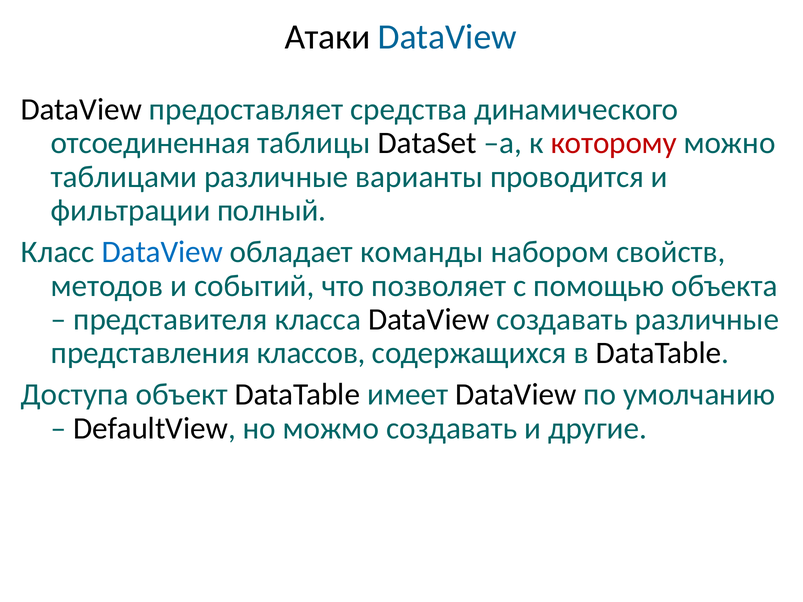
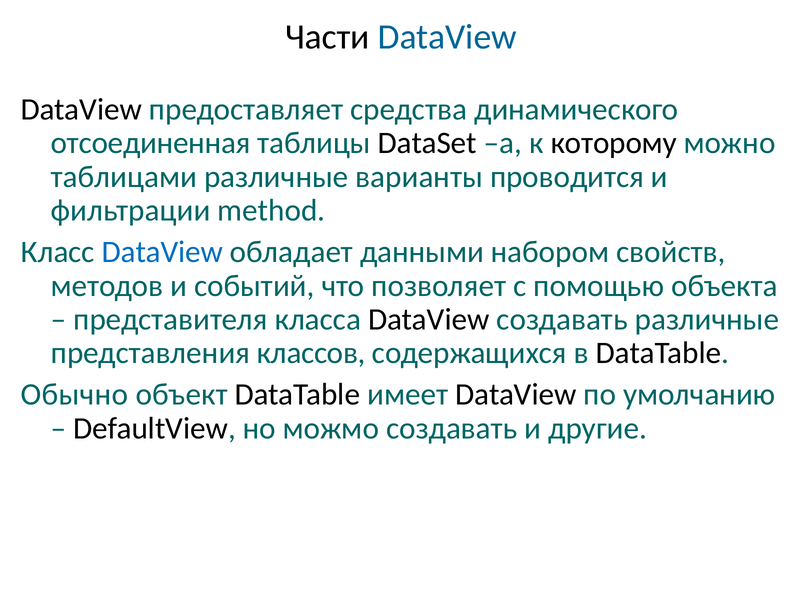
Атаки: Атаки -> Части (327, 37)
которому colour: red -> black (614, 143)
полный: полный -> method (271, 211)
команды: команды -> данными (422, 252)
Доступа: Доступа -> Обычно (75, 395)
